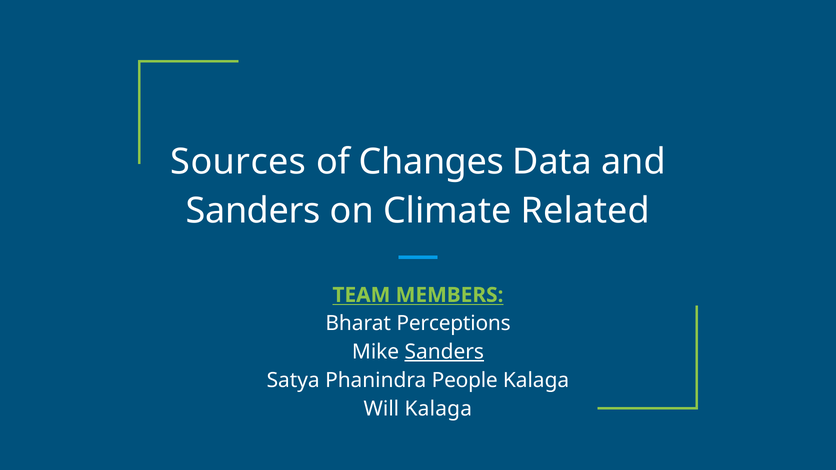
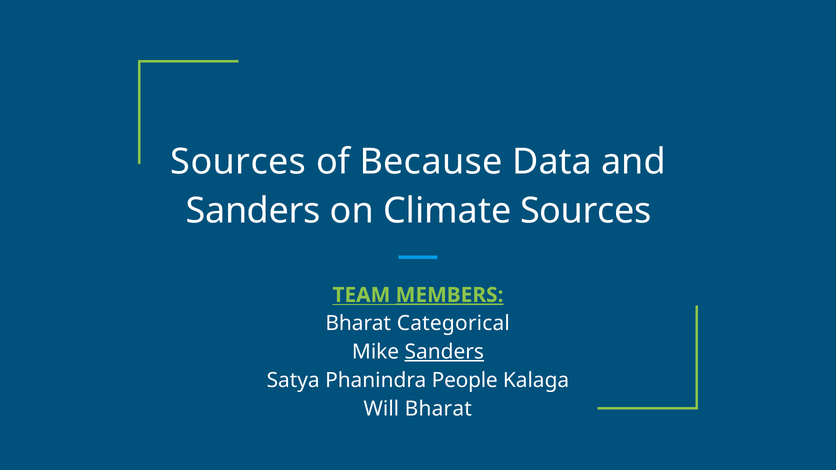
Changes: Changes -> Because (431, 162)
Climate Related: Related -> Sources (586, 211)
MEMBERS underline: none -> present (450, 295)
Perceptions: Perceptions -> Categorical (453, 324)
Will Kalaga: Kalaga -> Bharat (438, 409)
